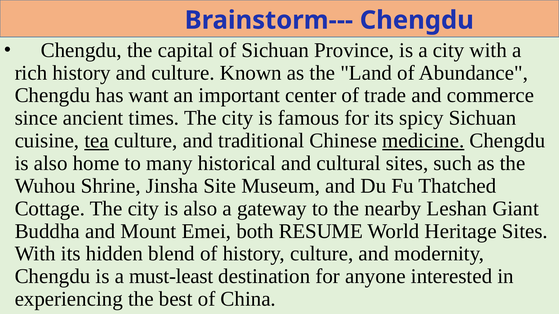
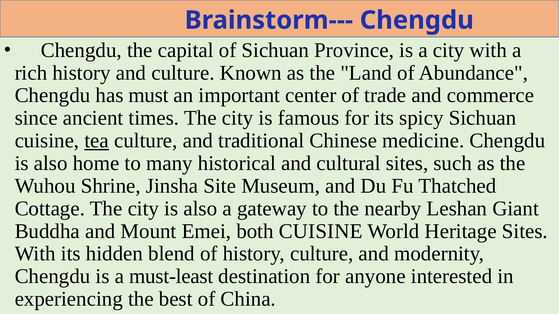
want: want -> must (149, 96)
medicine underline: present -> none (423, 141)
both RESUME: RESUME -> CUISINE (321, 231)
